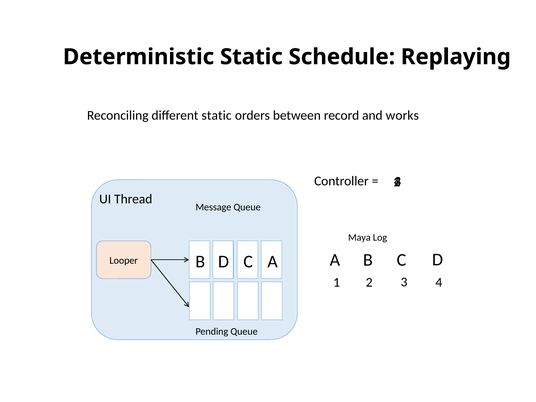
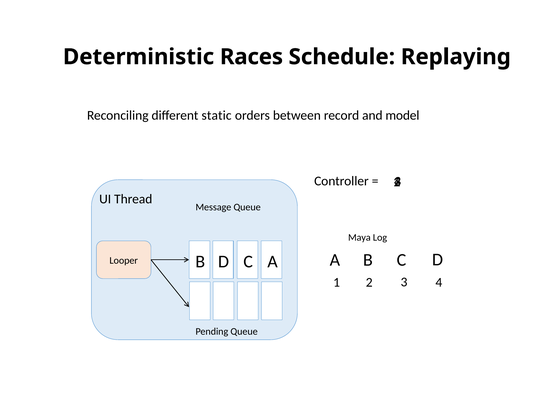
Deterministic Static: Static -> Races (251, 57)
works: works -> model (402, 115)
